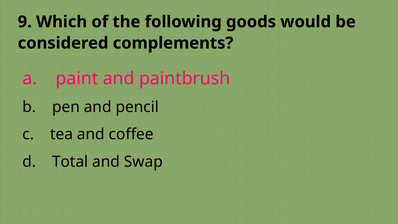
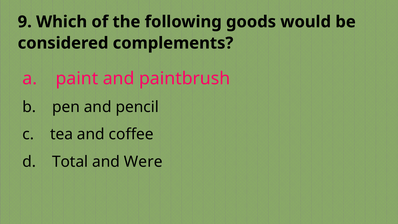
Swap: Swap -> Were (143, 162)
